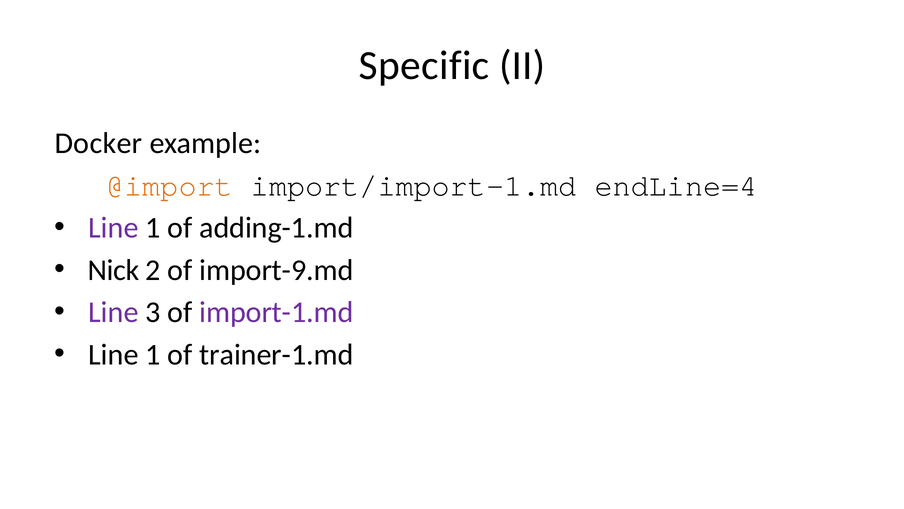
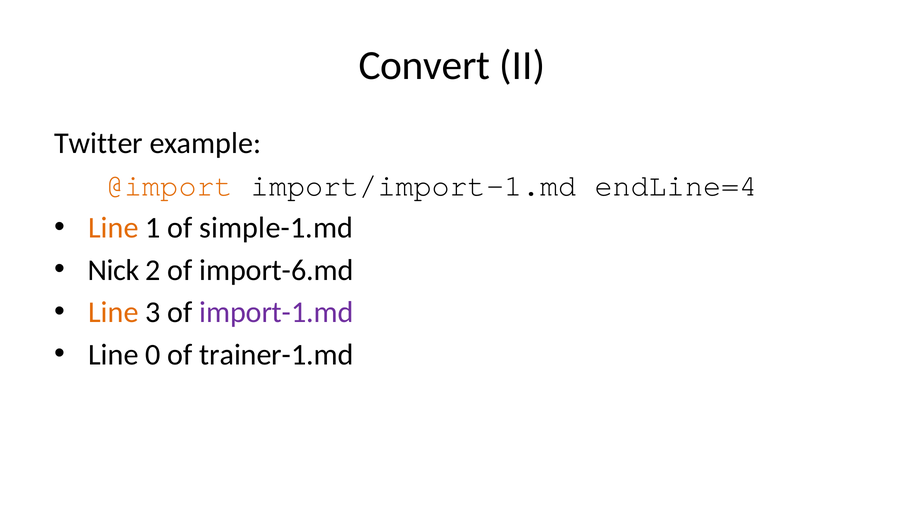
Specific: Specific -> Convert (424, 66)
Docker: Docker -> Twitter (99, 143)
Line colour: purple -> orange (113, 228)
adding-1.md: adding-1.md -> simple-1.md (276, 228)
import-9.md: import-9.md -> import-6.md (276, 270)
Line colour: purple -> orange (113, 312)
1: 1 -> 0 (153, 354)
